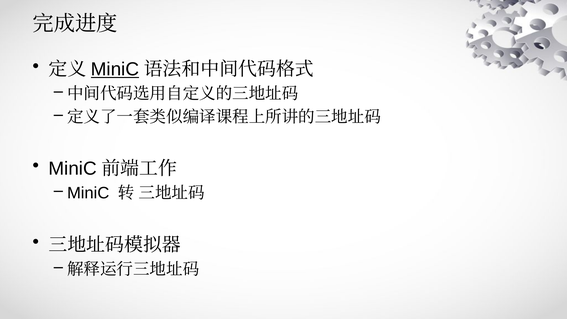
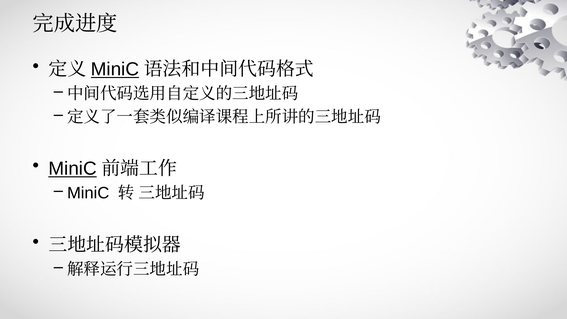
MiniC underline: none -> present (73, 169)
